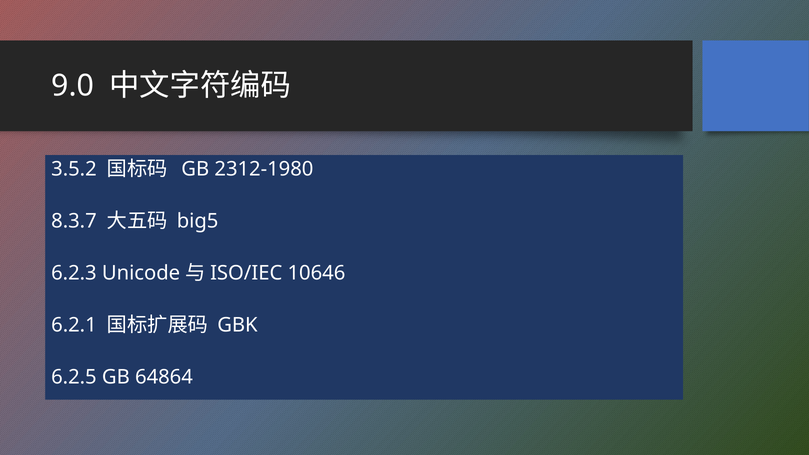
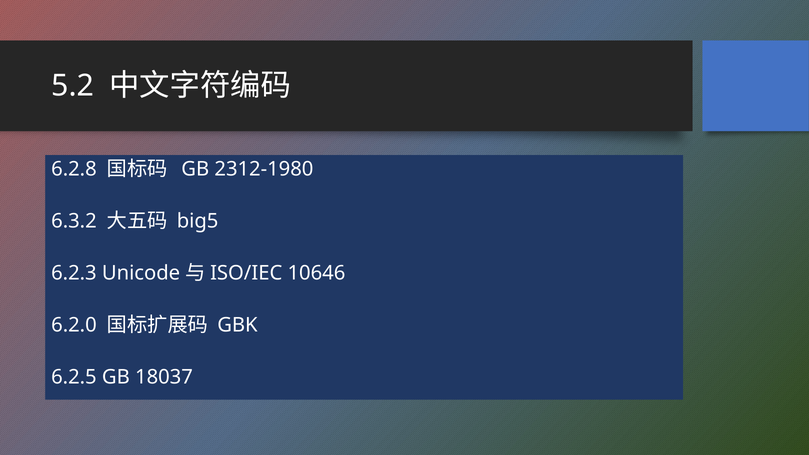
9.0: 9.0 -> 5.2 (73, 86)
3.5.2: 3.5.2 -> 6.2.8 (74, 169)
8.3.7: 8.3.7 -> 6.3.2 (74, 221)
6.2.1: 6.2.1 -> 6.2.0 (74, 325)
64864: 64864 -> 18037 (164, 377)
